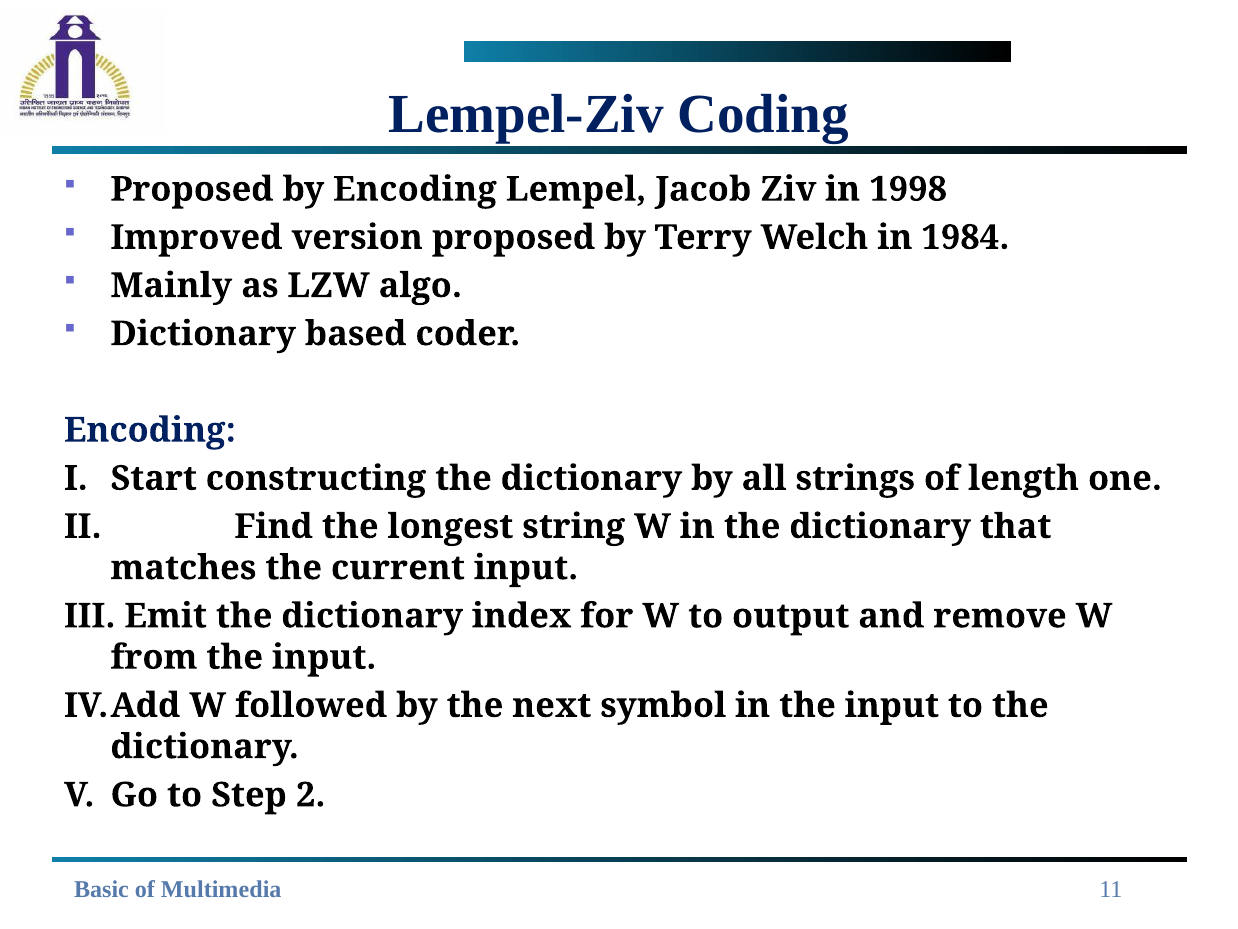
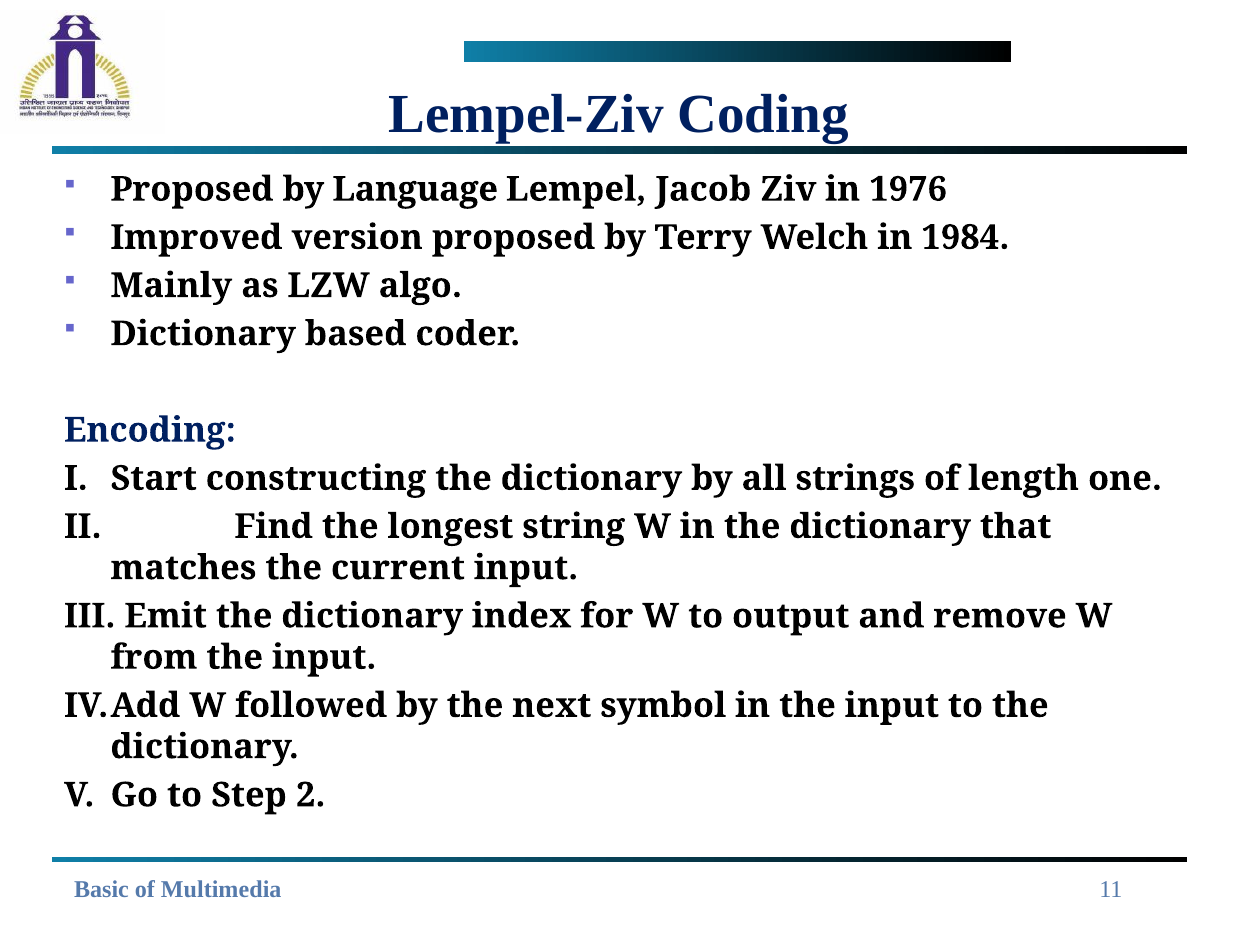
by Encoding: Encoding -> Language (415, 189)
1998: 1998 -> 1976 (908, 189)
